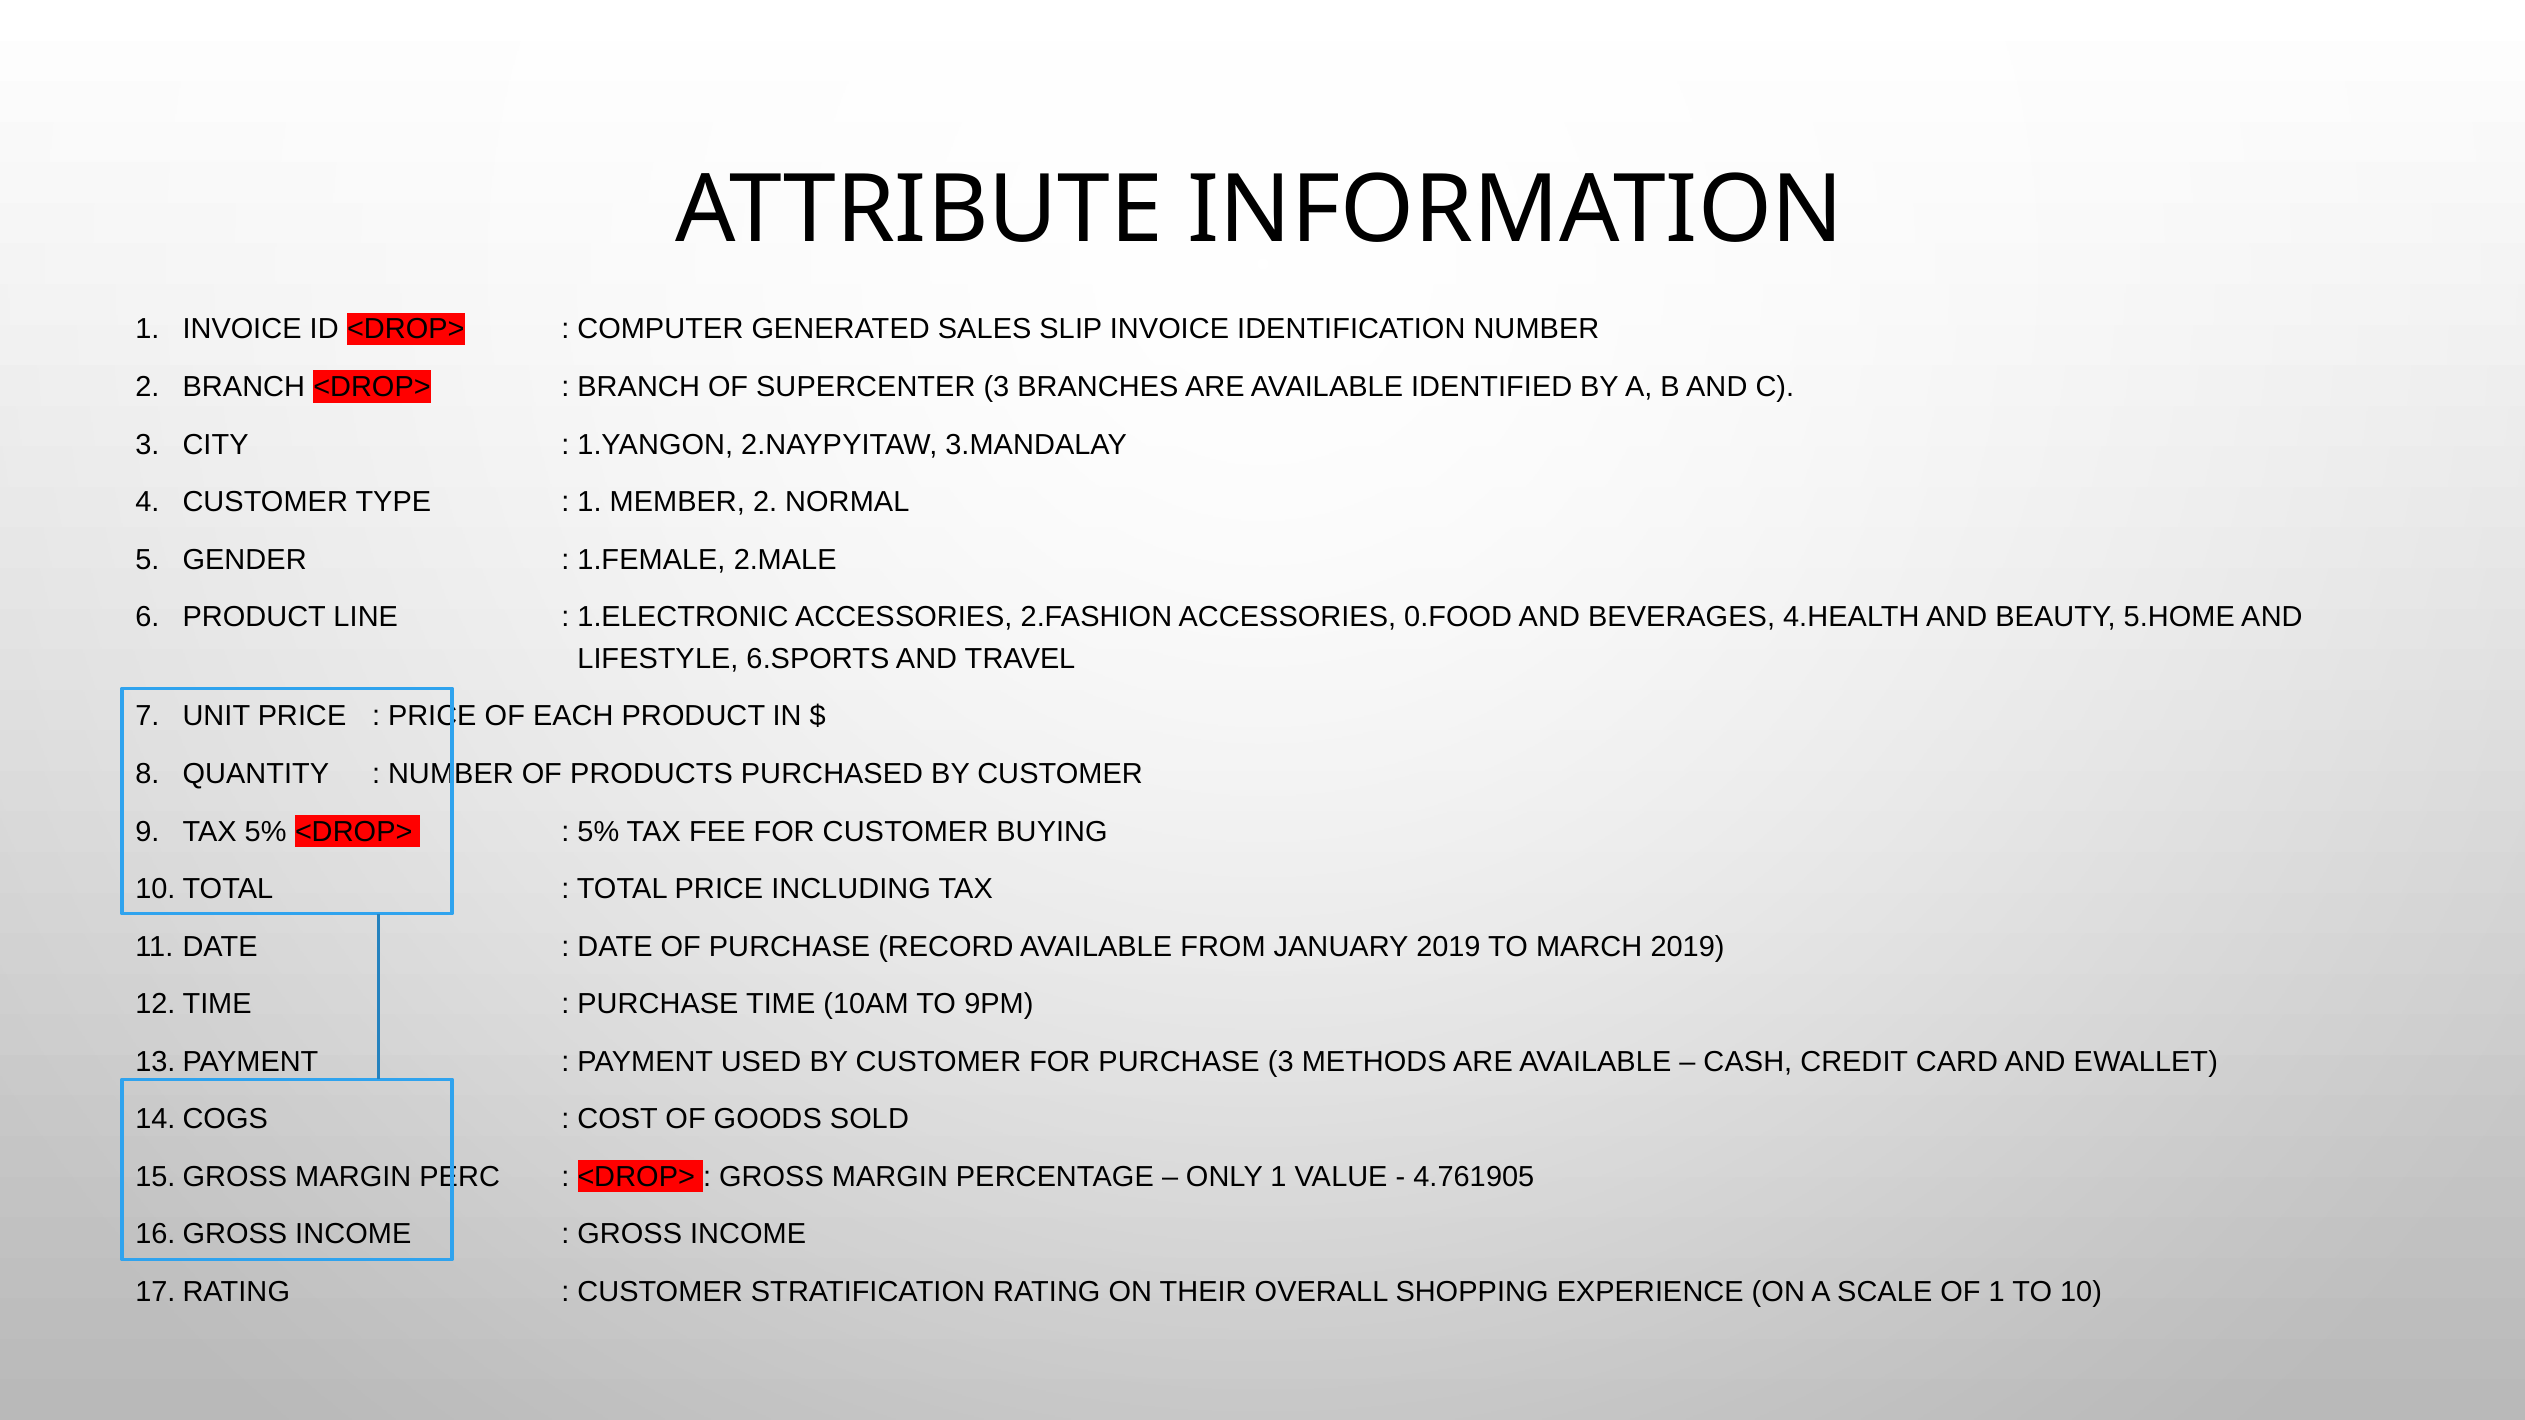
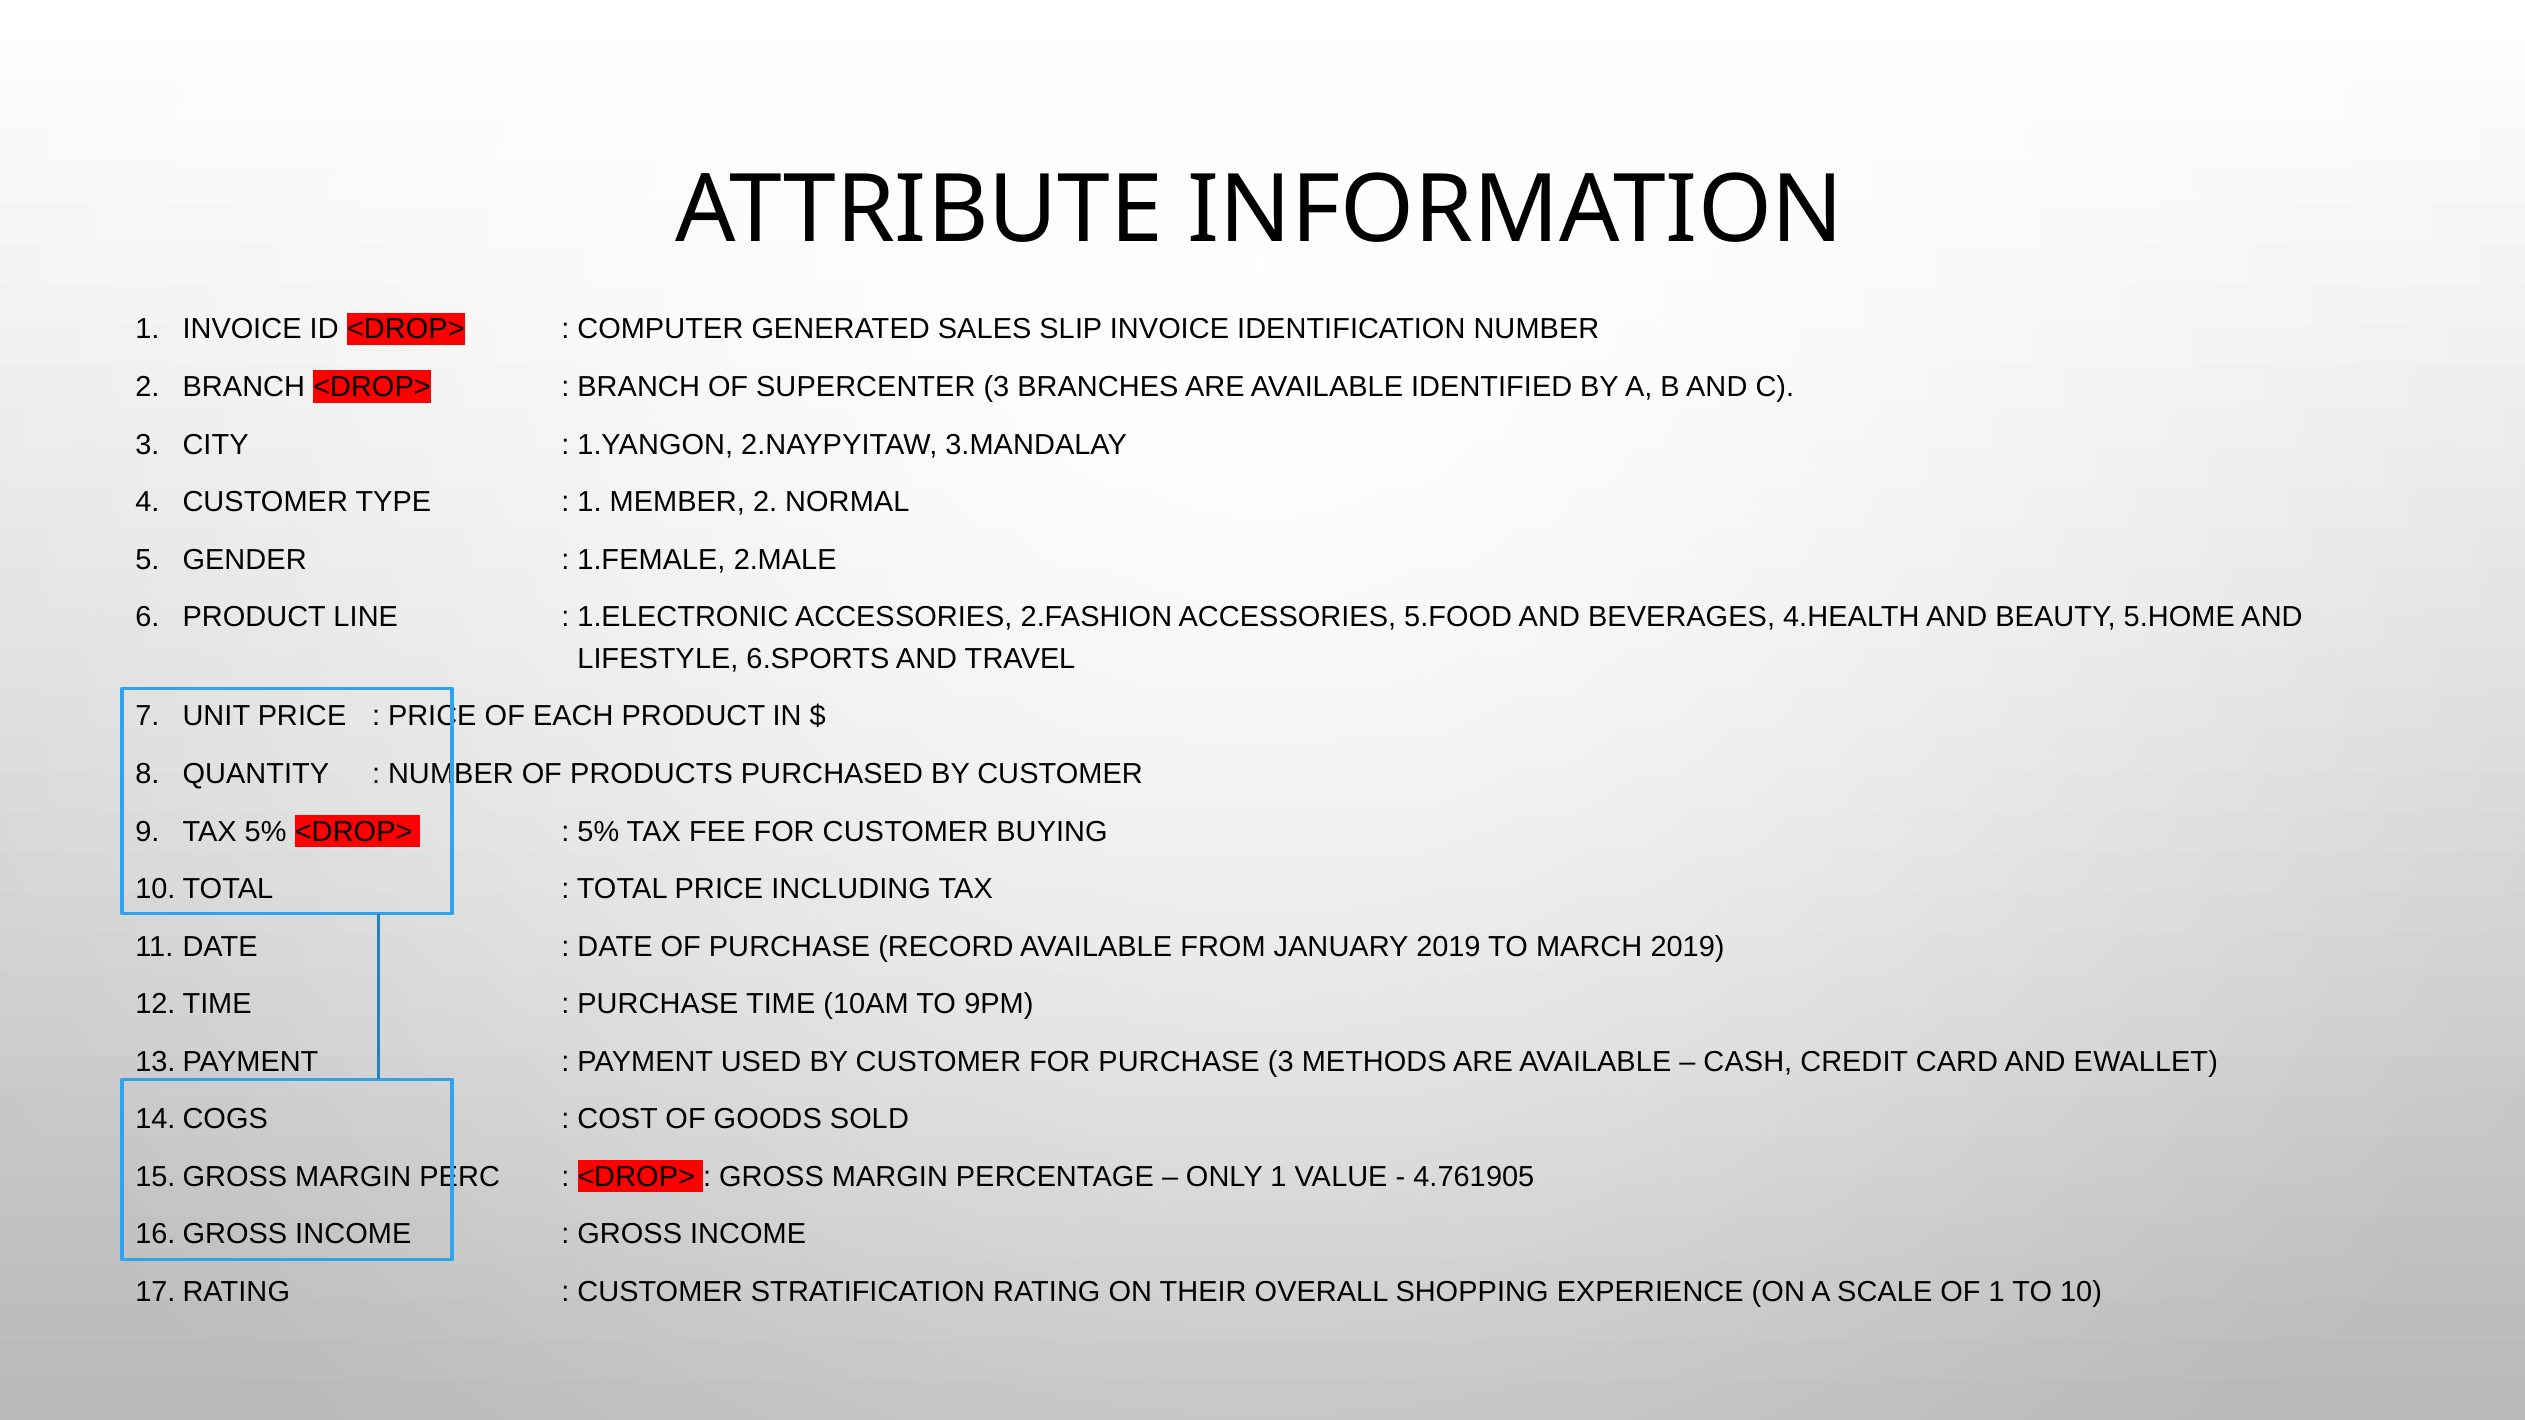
0.FOOD: 0.FOOD -> 5.FOOD (1458, 617)
